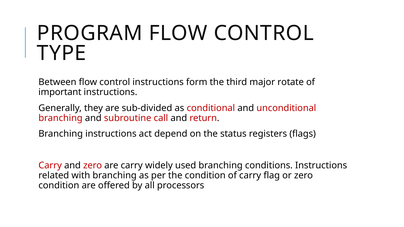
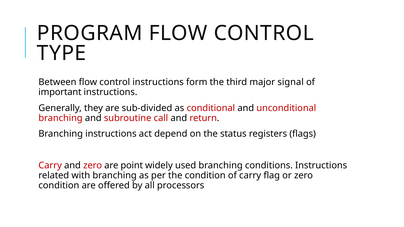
rotate: rotate -> signal (291, 82)
are carry: carry -> point (132, 166)
